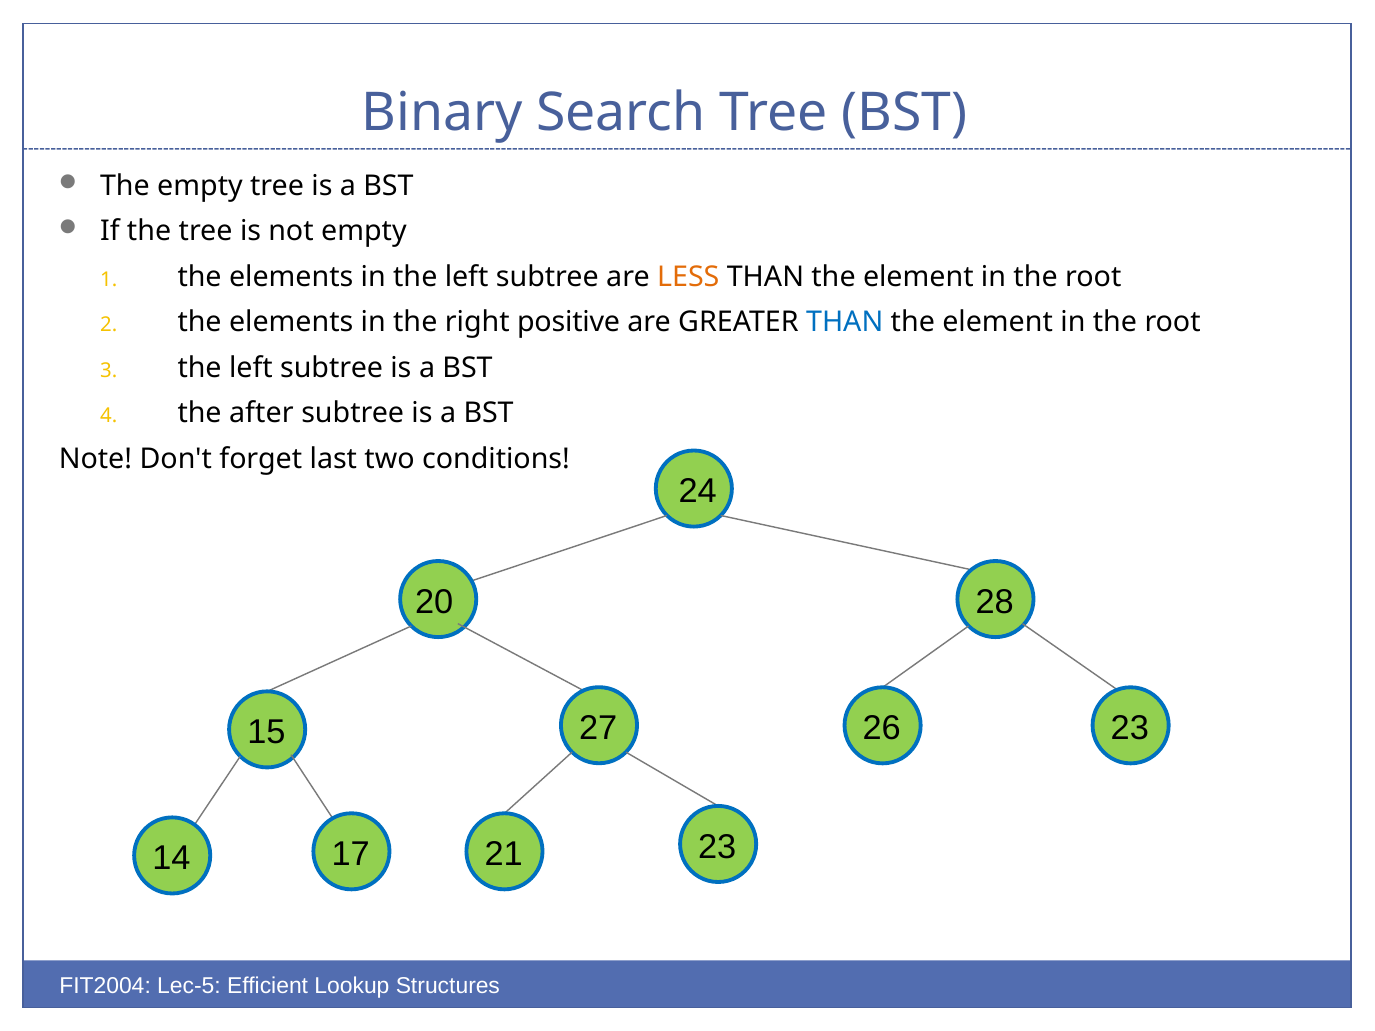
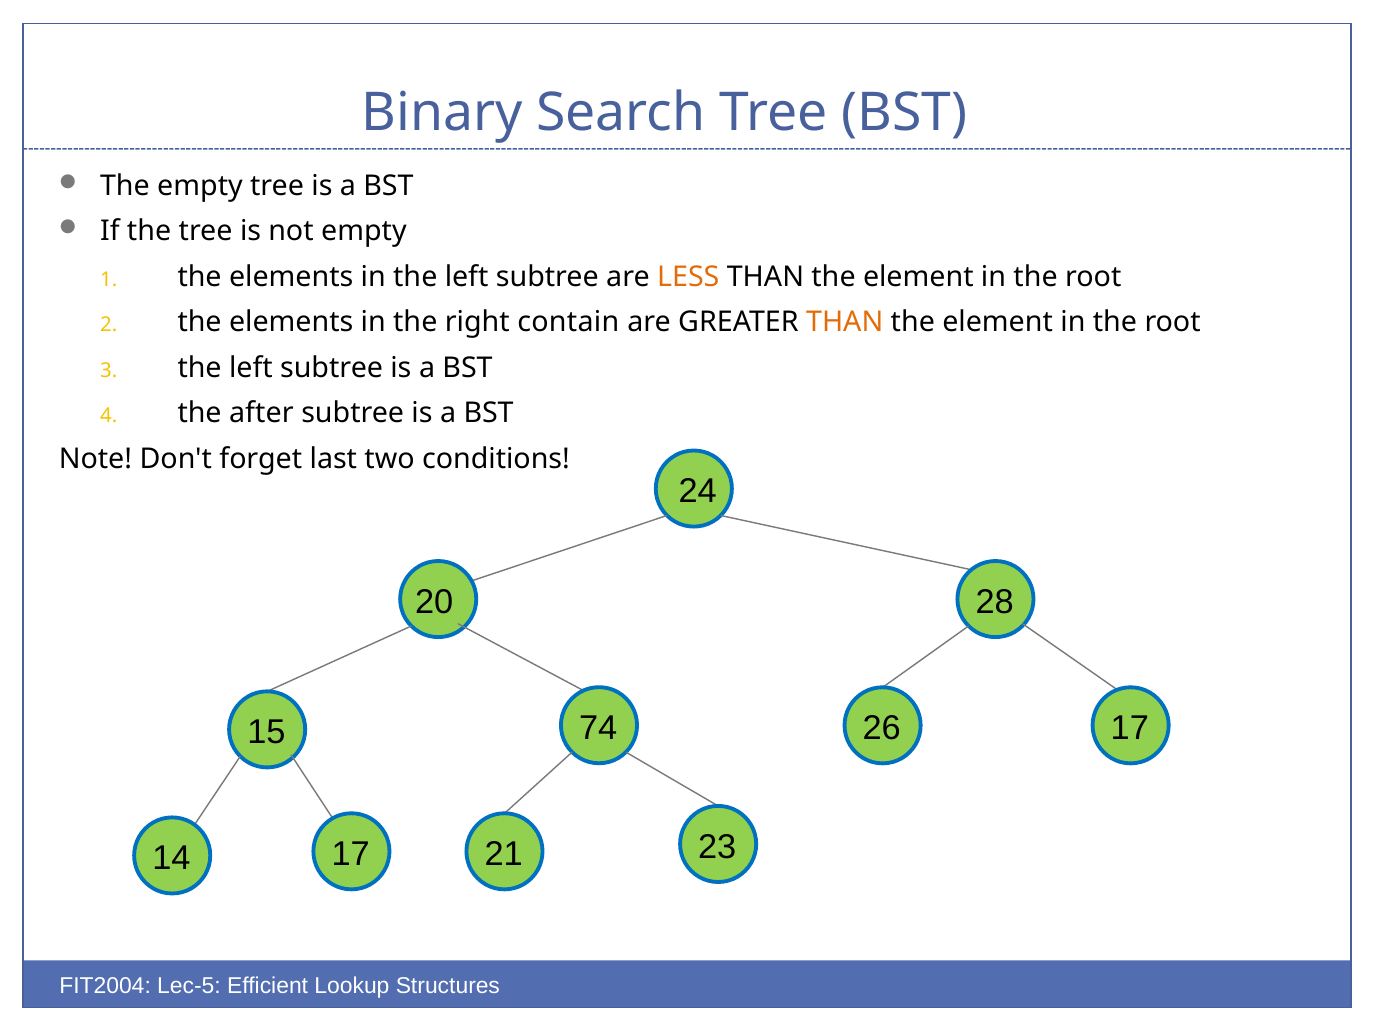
positive: positive -> contain (568, 322)
THAN colour: blue -> orange (845, 322)
26 23: 23 -> 17 (1130, 728)
27: 27 -> 74 (598, 728)
